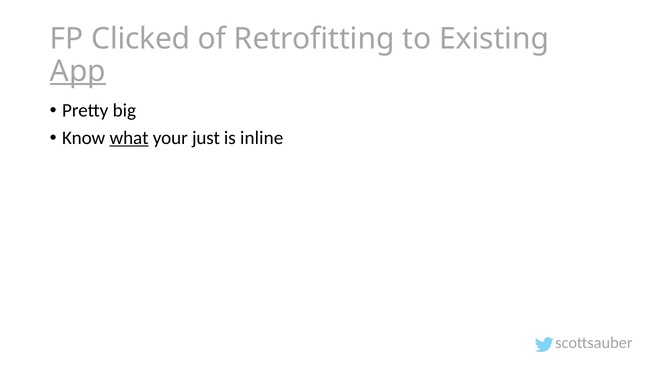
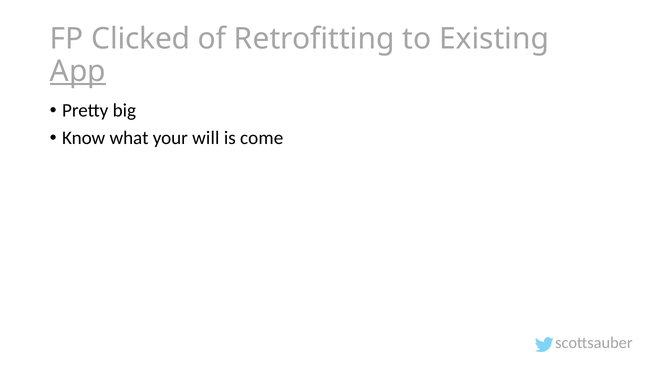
what underline: present -> none (129, 138)
just: just -> will (206, 138)
inline: inline -> come (262, 138)
